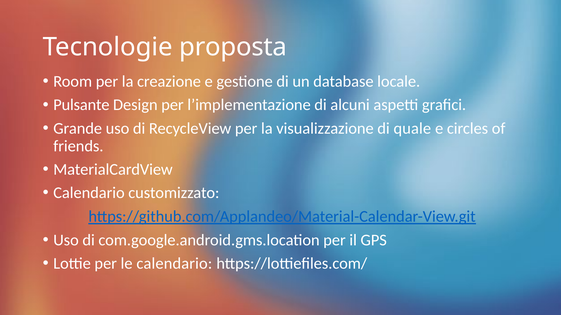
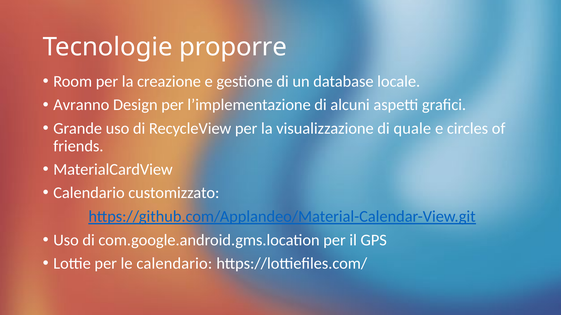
proposta: proposta -> proporre (233, 47)
Pulsante: Pulsante -> Avranno (81, 105)
